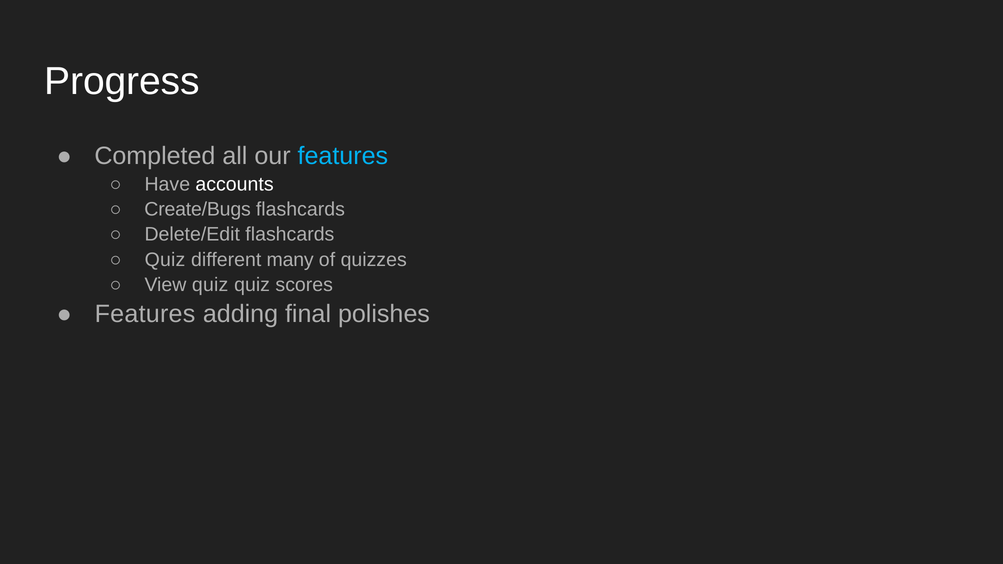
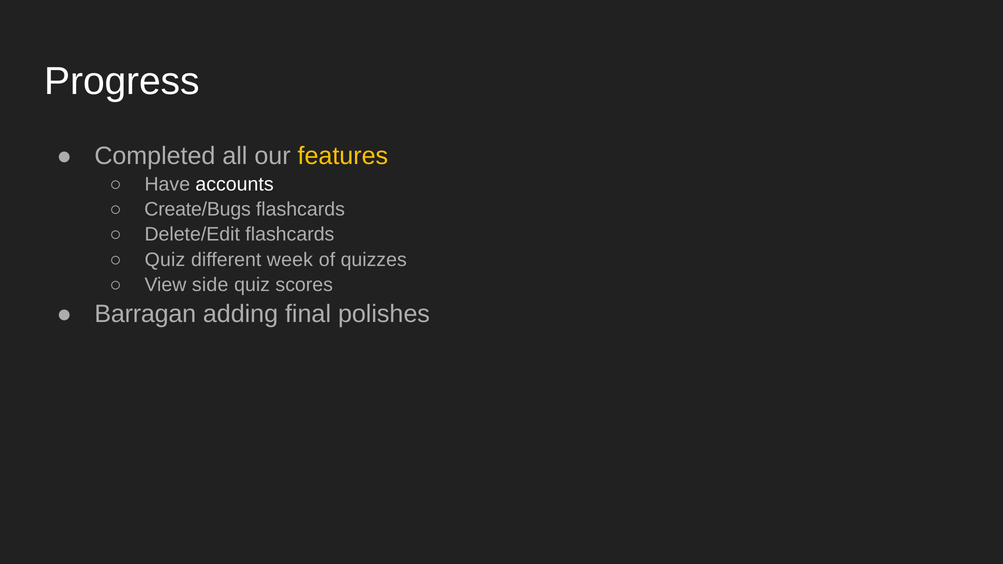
features colour: light blue -> yellow (343, 156)
many: many -> week (290, 260)
View quiz: quiz -> side (210, 285)
Features: Features -> Barragan (145, 314)
